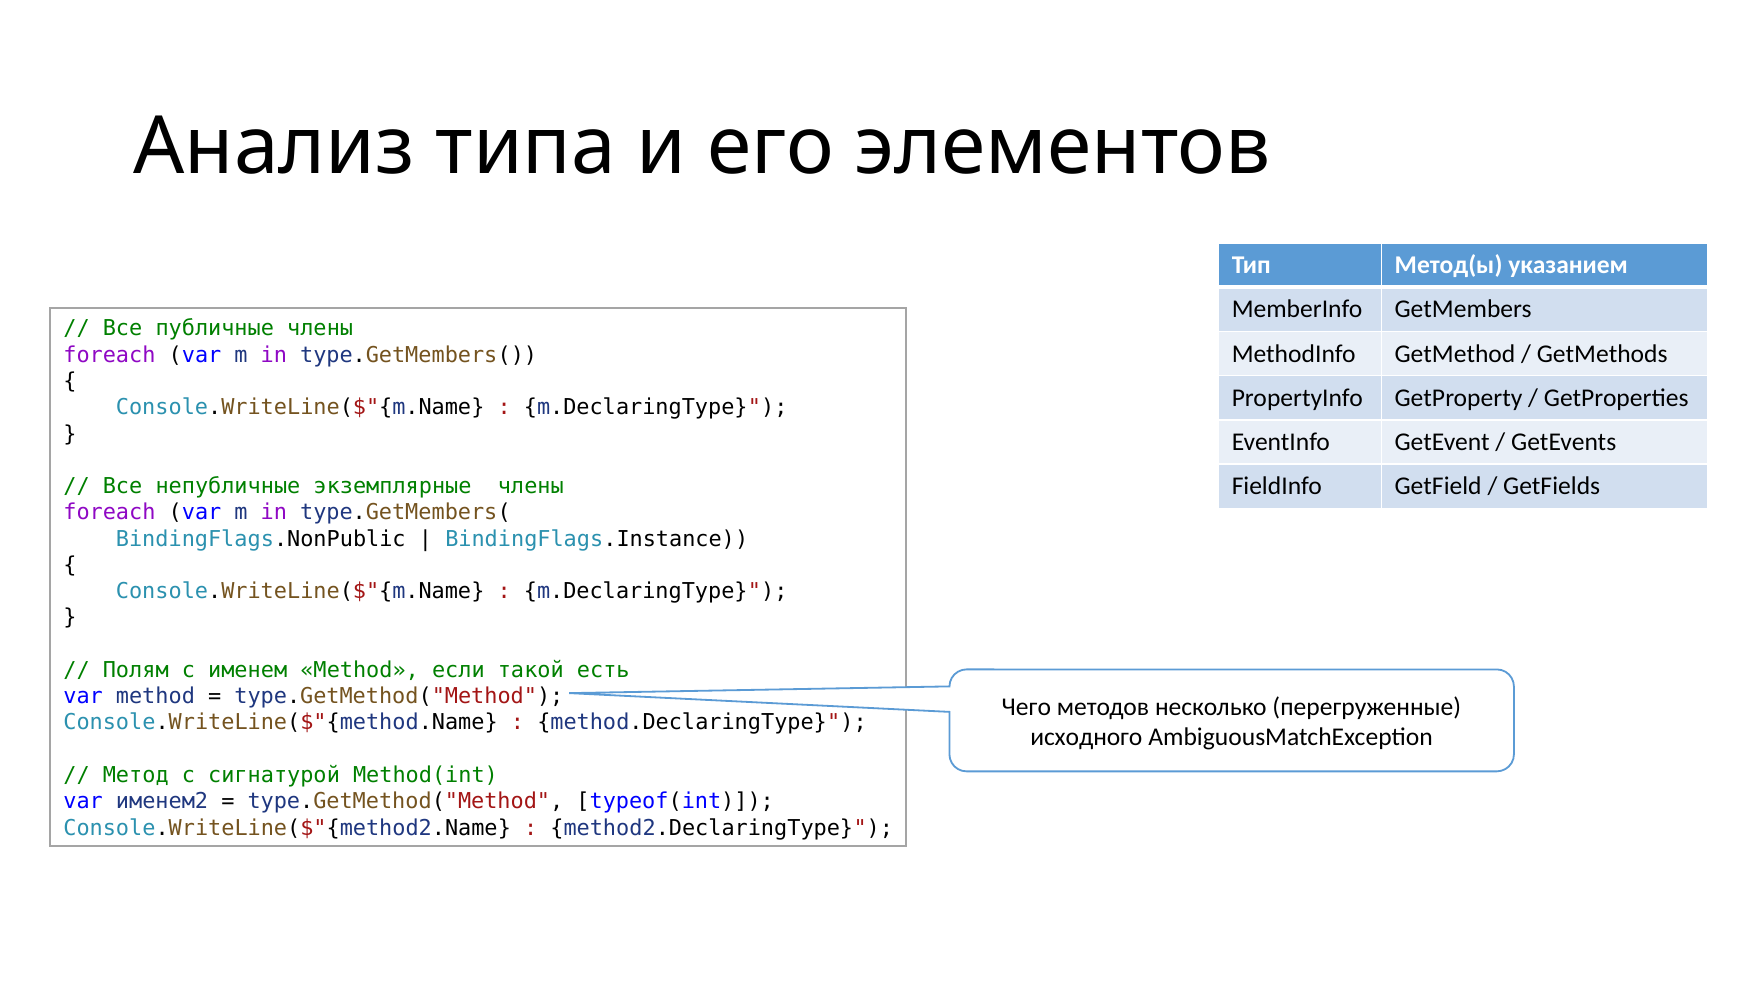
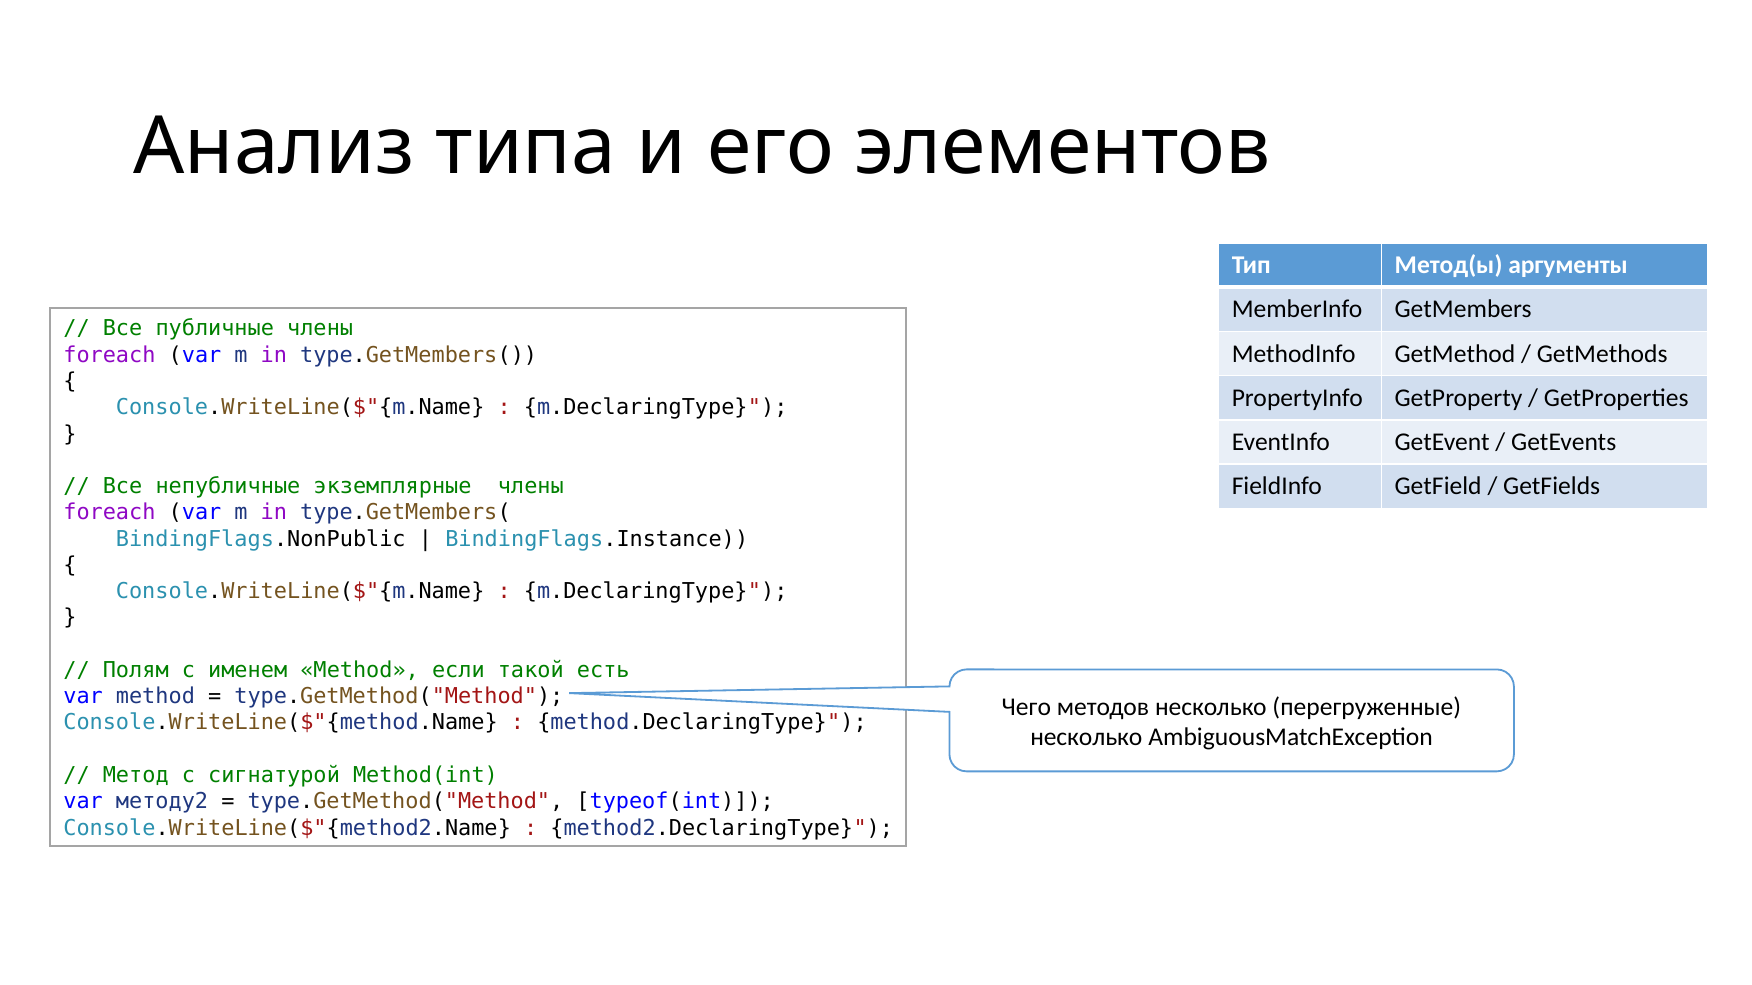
указанием: указанием -> аргументы (1568, 265)
исходного: исходного -> несколько (1086, 738)
именем2: именем2 -> методу2 (162, 802)
